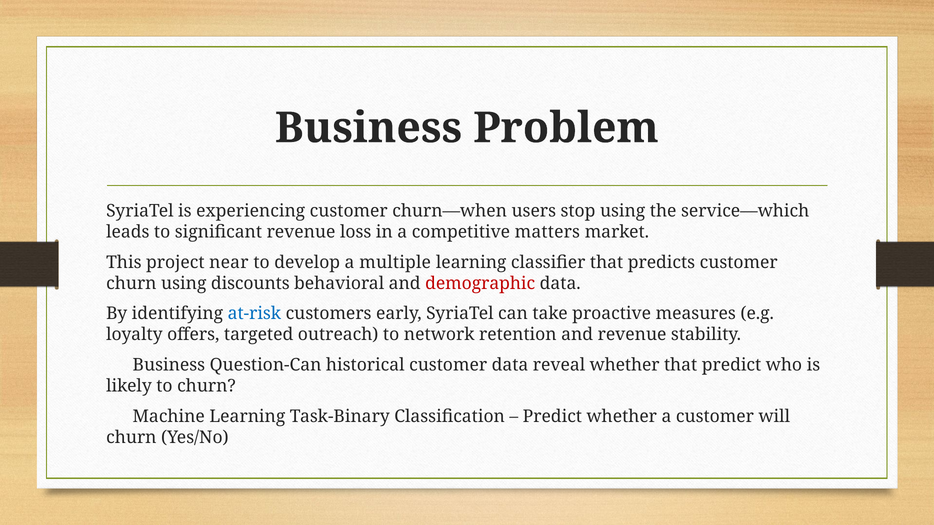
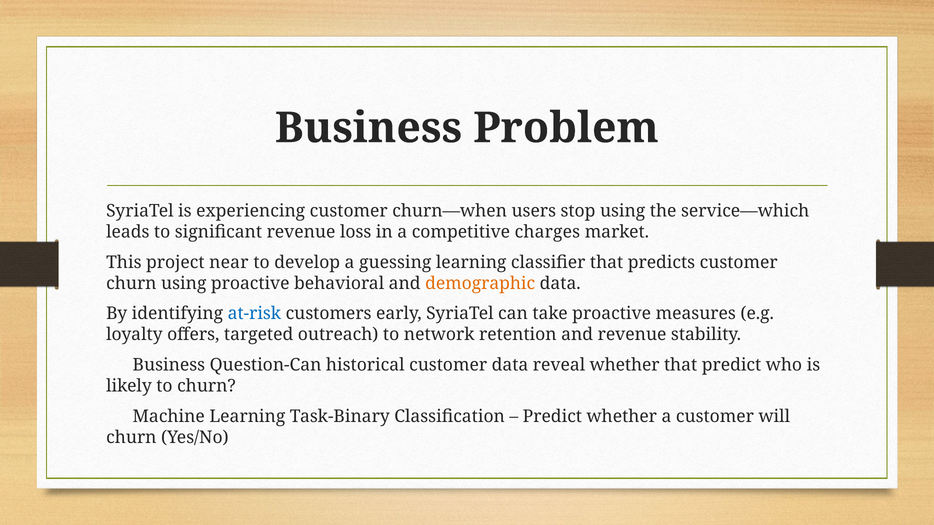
matters: matters -> charges (547, 232)
multiple: multiple -> guessing (395, 263)
using discounts: discounts -> proactive (250, 284)
demographic colour: red -> orange (480, 284)
